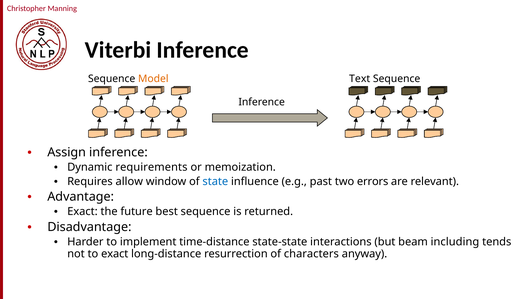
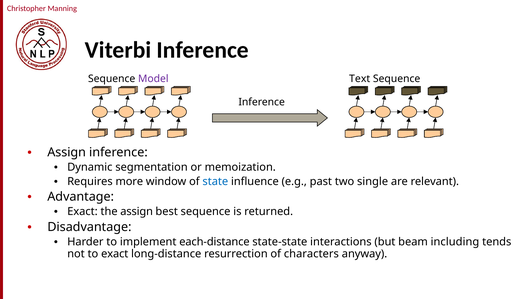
Model colour: orange -> purple (153, 79)
requirements: requirements -> segmentation (152, 167)
allow: allow -> more (129, 181)
errors: errors -> single (373, 181)
the future: future -> assign (137, 211)
time-distance: time-distance -> each-distance (214, 242)
